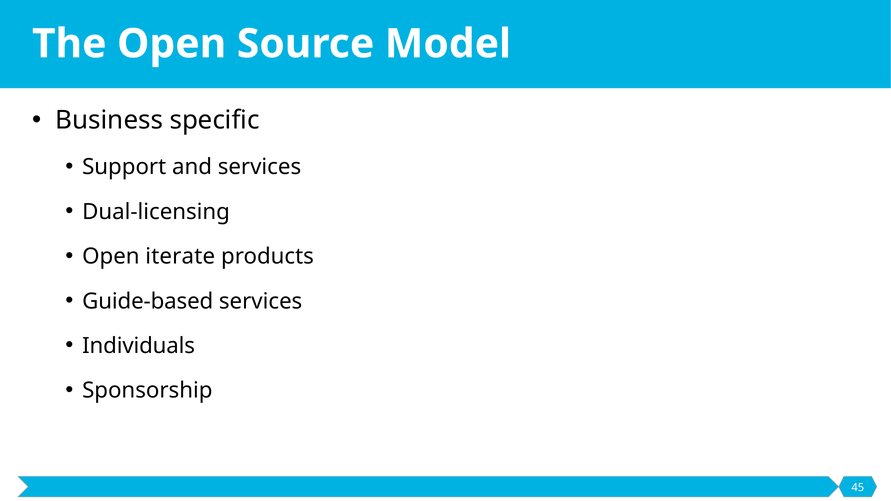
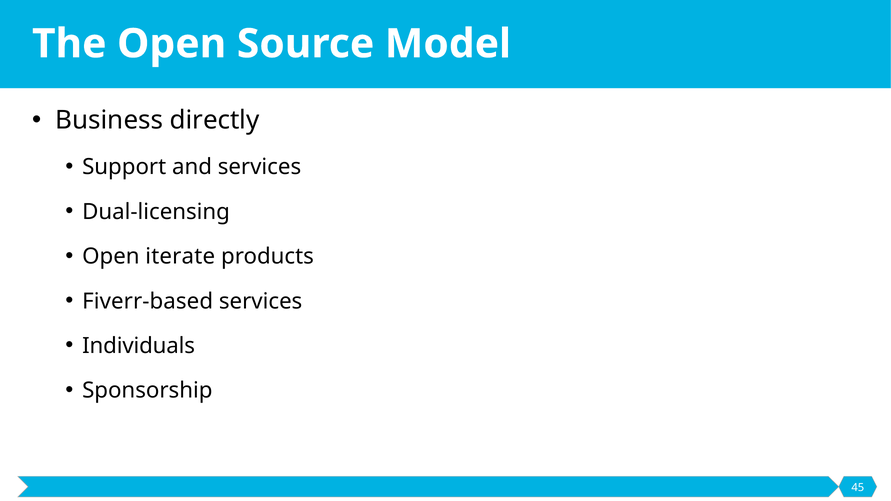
specific: specific -> directly (215, 120)
Guide-based: Guide-based -> Fiverr-based (148, 301)
